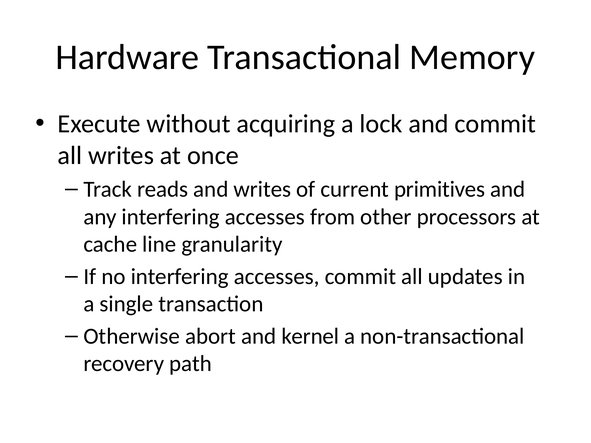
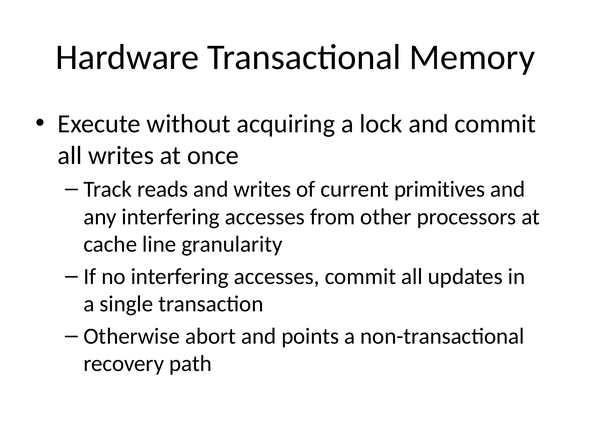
kernel: kernel -> points (310, 336)
